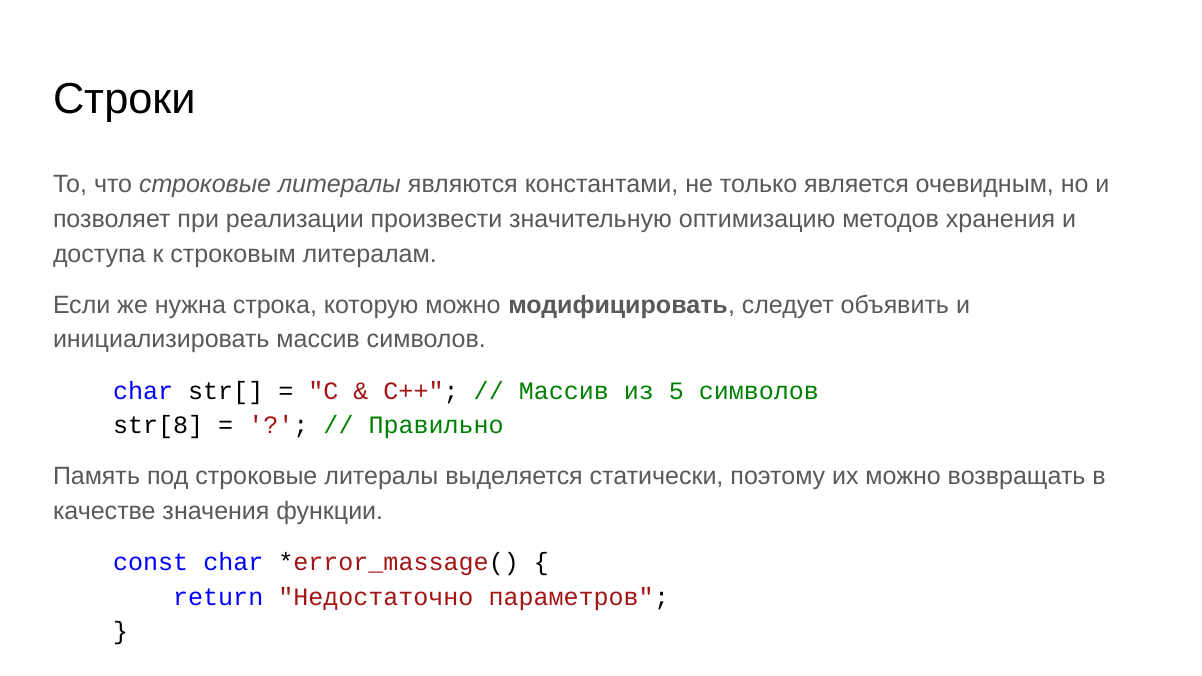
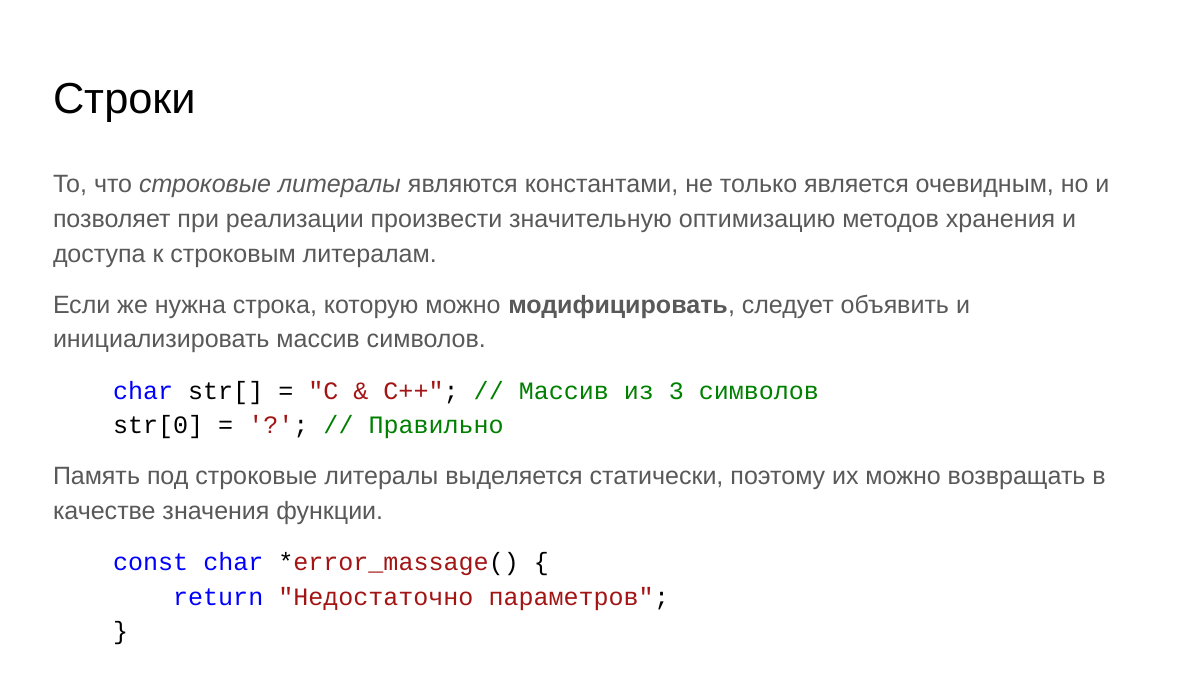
5: 5 -> 3 (676, 391)
str[8: str[8 -> str[0 (158, 425)
